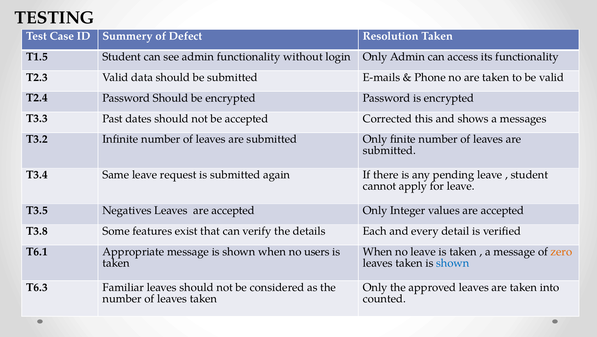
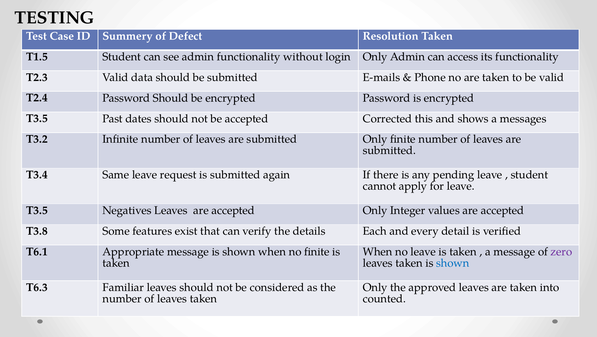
T3.3: T3.3 -> T3.5 (37, 118)
no users: users -> finite (317, 251)
zero colour: orange -> purple (561, 251)
